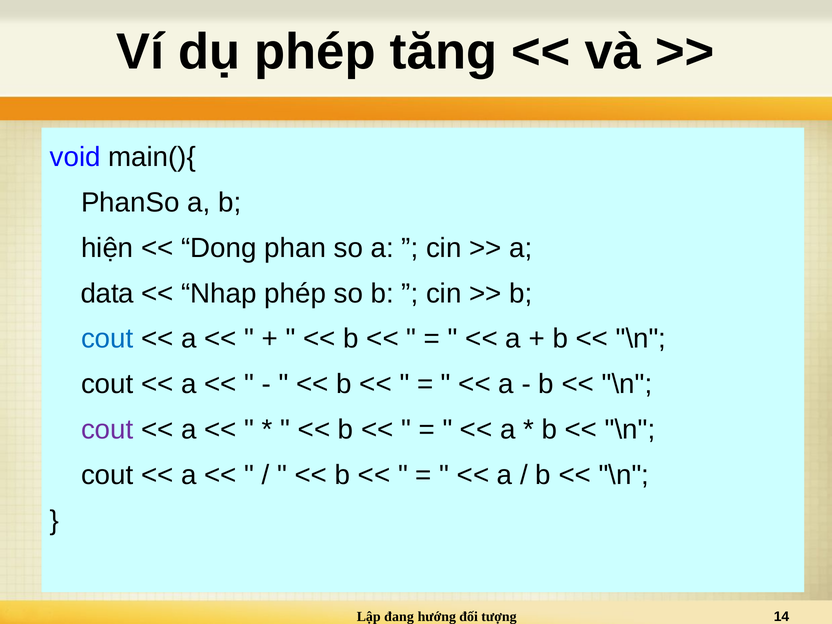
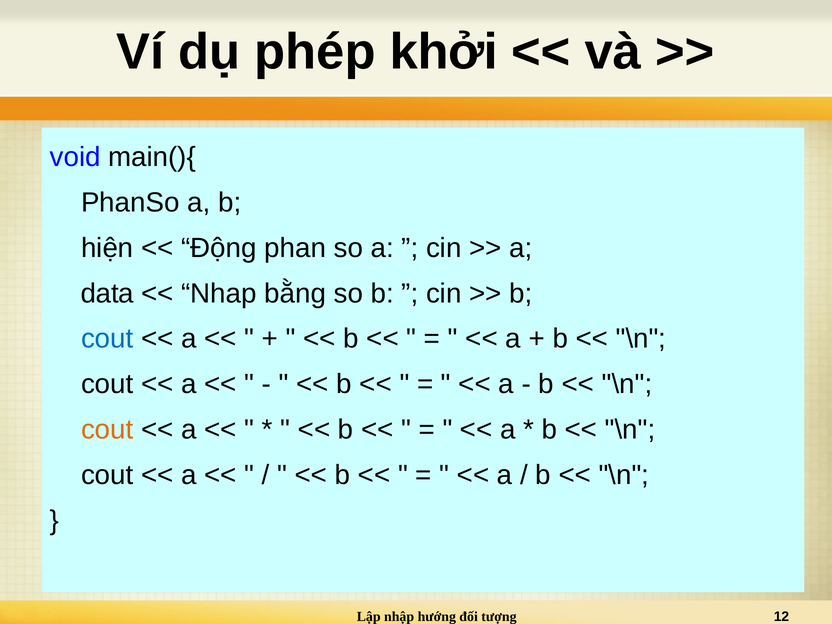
tăng: tăng -> khởi (444, 52)
Dong: Dong -> Động (219, 248)
Nhap phép: phép -> bằng (295, 293)
cout colour: purple -> orange (107, 430)
đang: đang -> nhập (399, 617)
14: 14 -> 12 (781, 617)
